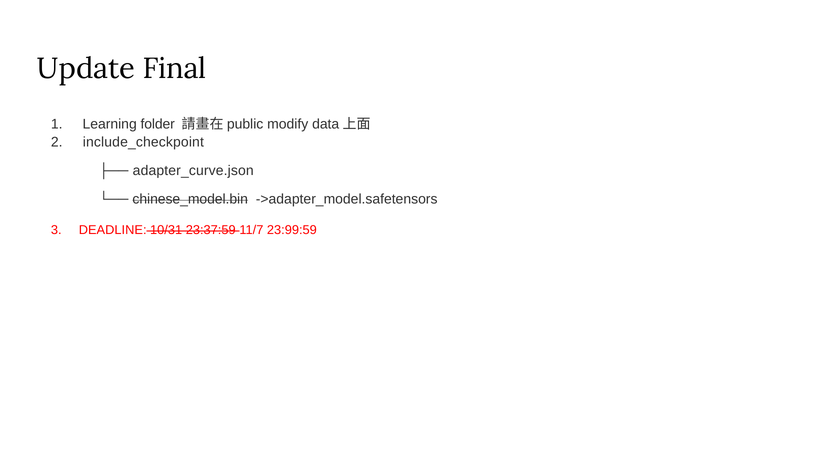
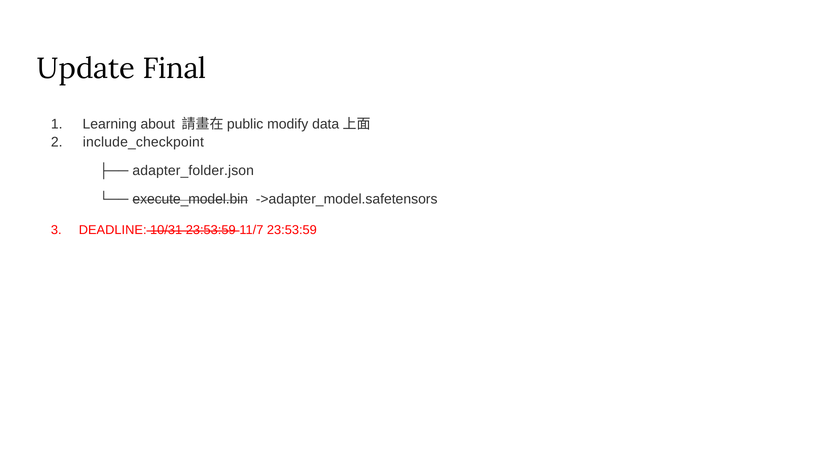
folder: folder -> about (158, 124)
adapter_curve.json: adapter_curve.json -> adapter_folder.json (193, 171)
chinese_model.bin: chinese_model.bin -> execute_model.bin (190, 199)
10/31 23:37:59: 23:37:59 -> 23:53:59 (211, 230)
11/7 23:99:59: 23:99:59 -> 23:53:59 (292, 230)
